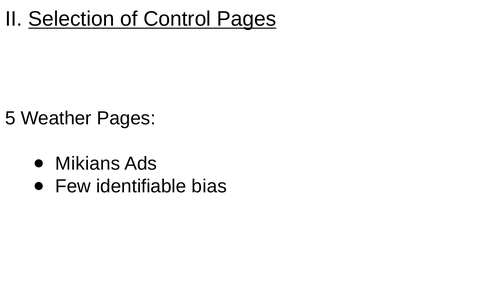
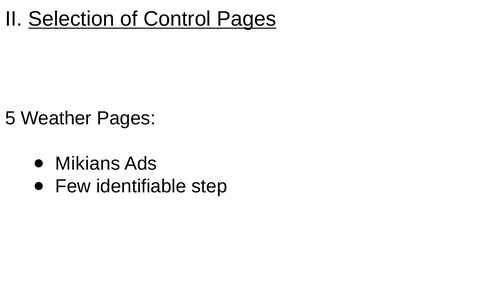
bias: bias -> step (209, 186)
